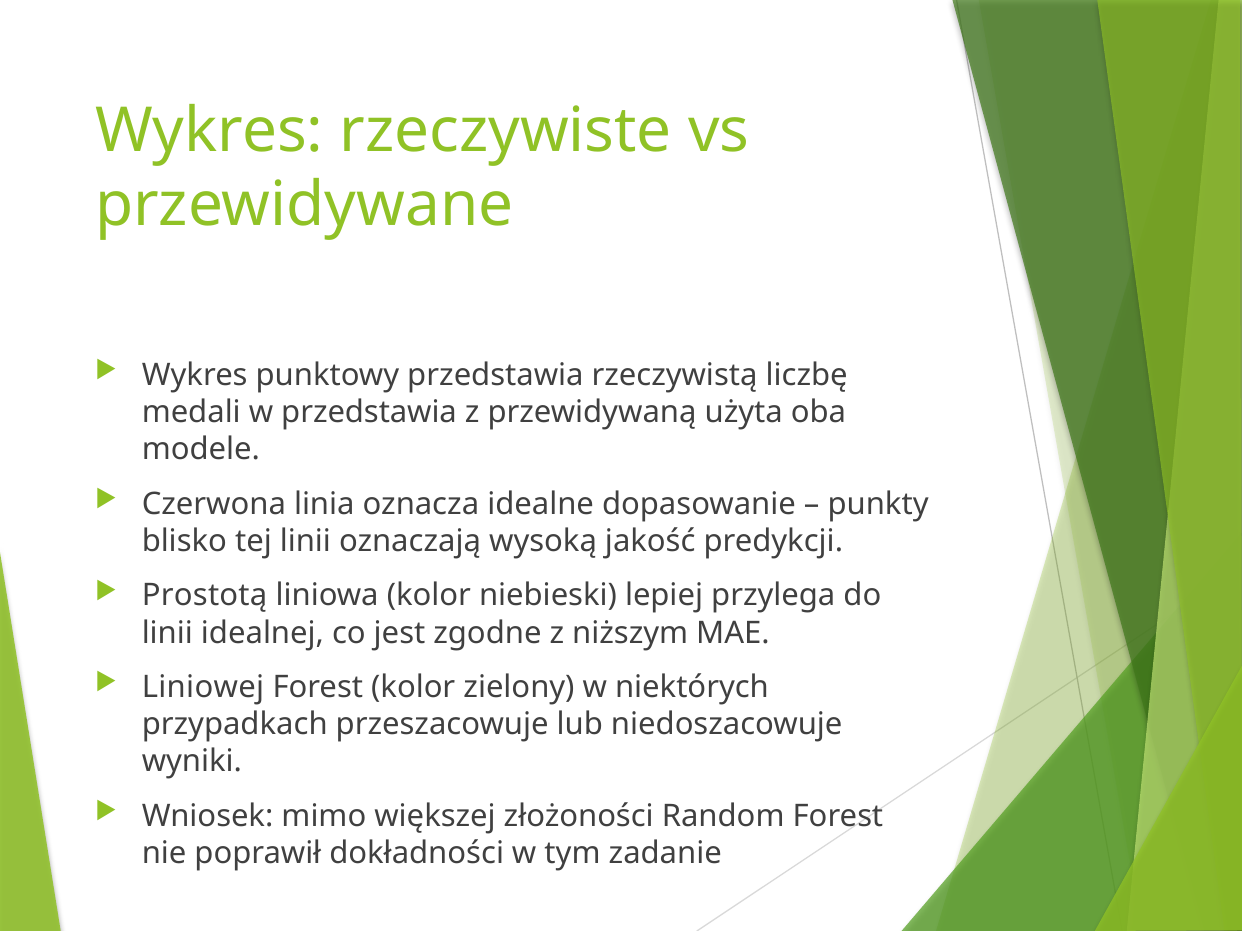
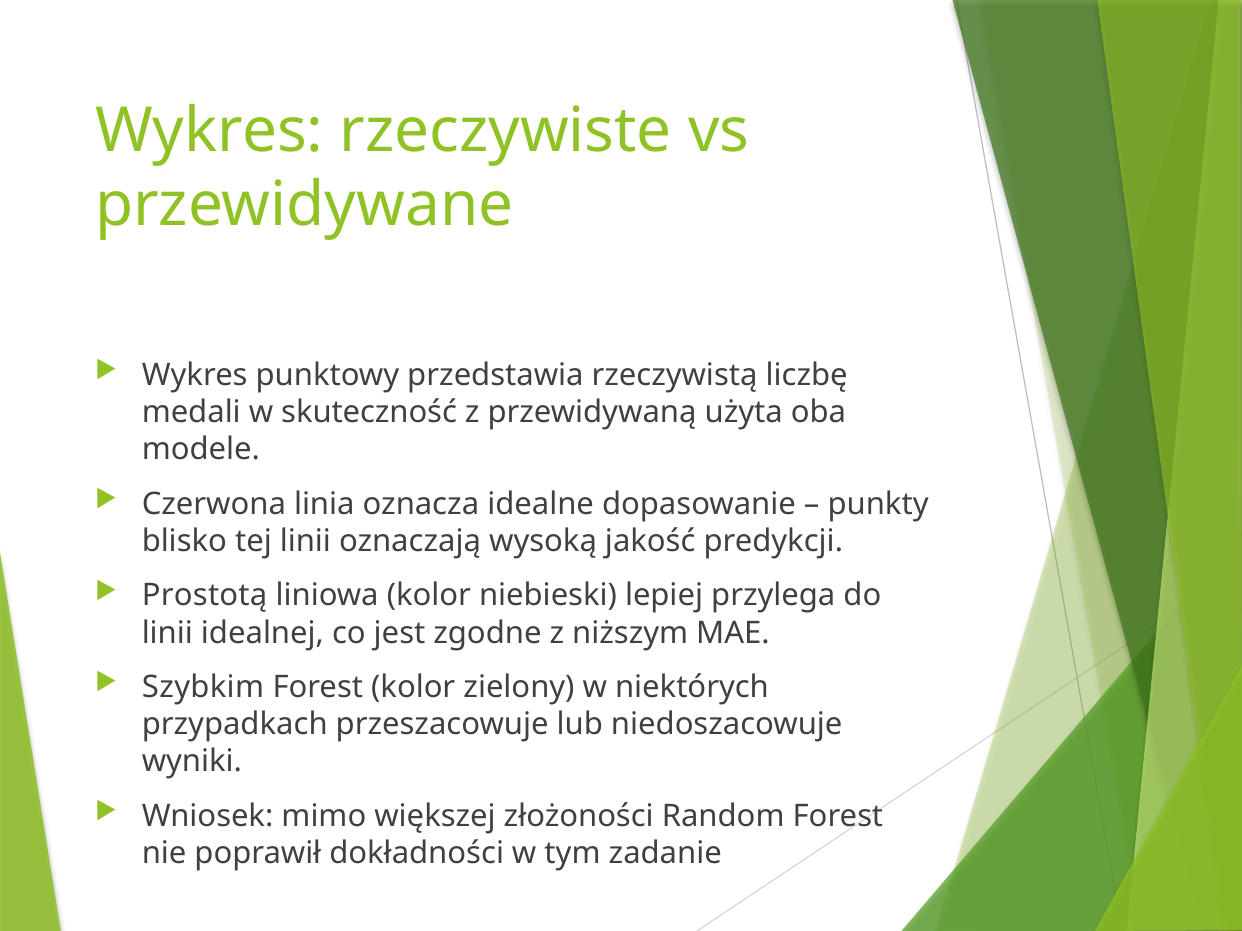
w przedstawia: przedstawia -> skuteczność (369, 412)
Liniowej: Liniowej -> Szybkim (203, 688)
